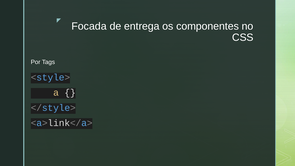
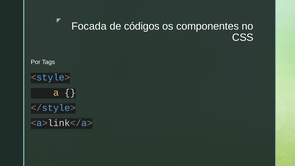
entrega: entrega -> códigos (142, 26)
